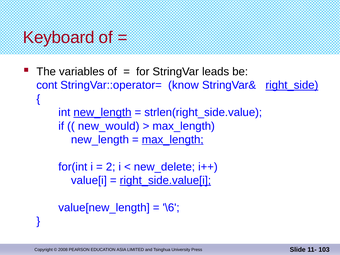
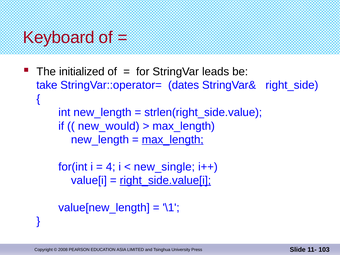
variables: variables -> initialized (82, 72)
cont: cont -> take (47, 85)
know: know -> dates (184, 85)
right_side underline: present -> none (292, 85)
new_length underline: present -> none (102, 112)
2: 2 -> 4 (111, 167)
new_delete: new_delete -> new_single (164, 167)
\6: \6 -> \1 (171, 208)
